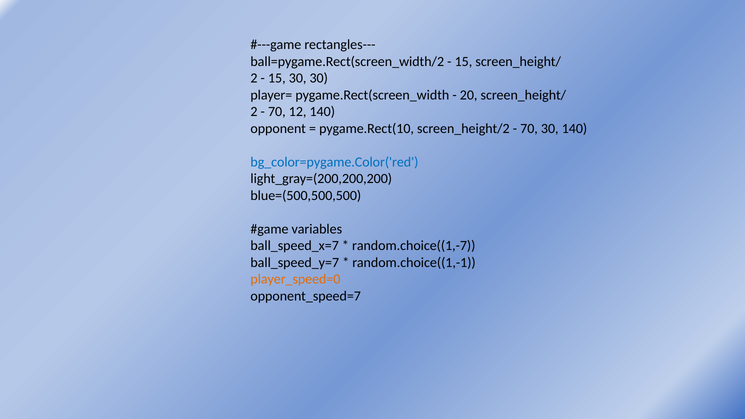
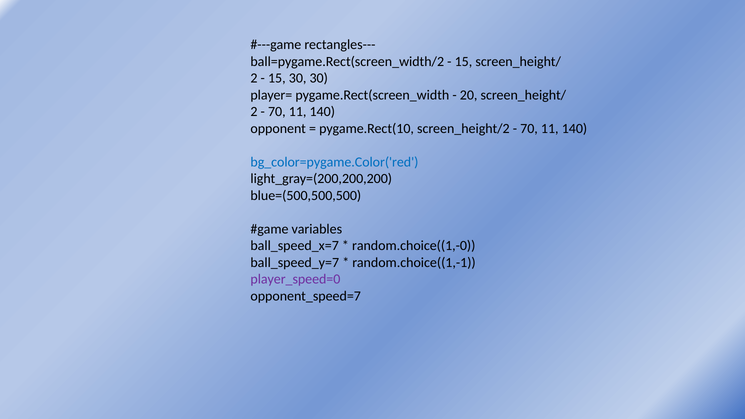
12: 12 -> 11 (298, 112)
30: 30 -> 11 (550, 128)
random.choice((1,-7: random.choice((1,-7 -> random.choice((1,-0 (414, 246)
player_speed=0 colour: orange -> purple (295, 279)
